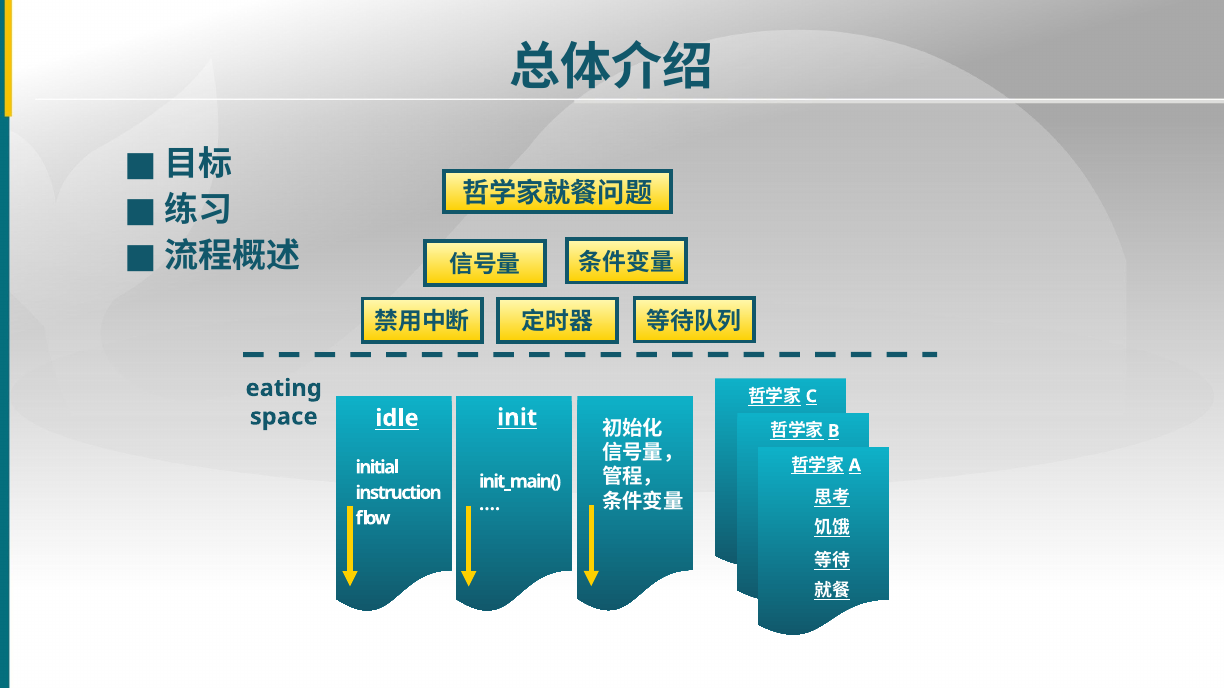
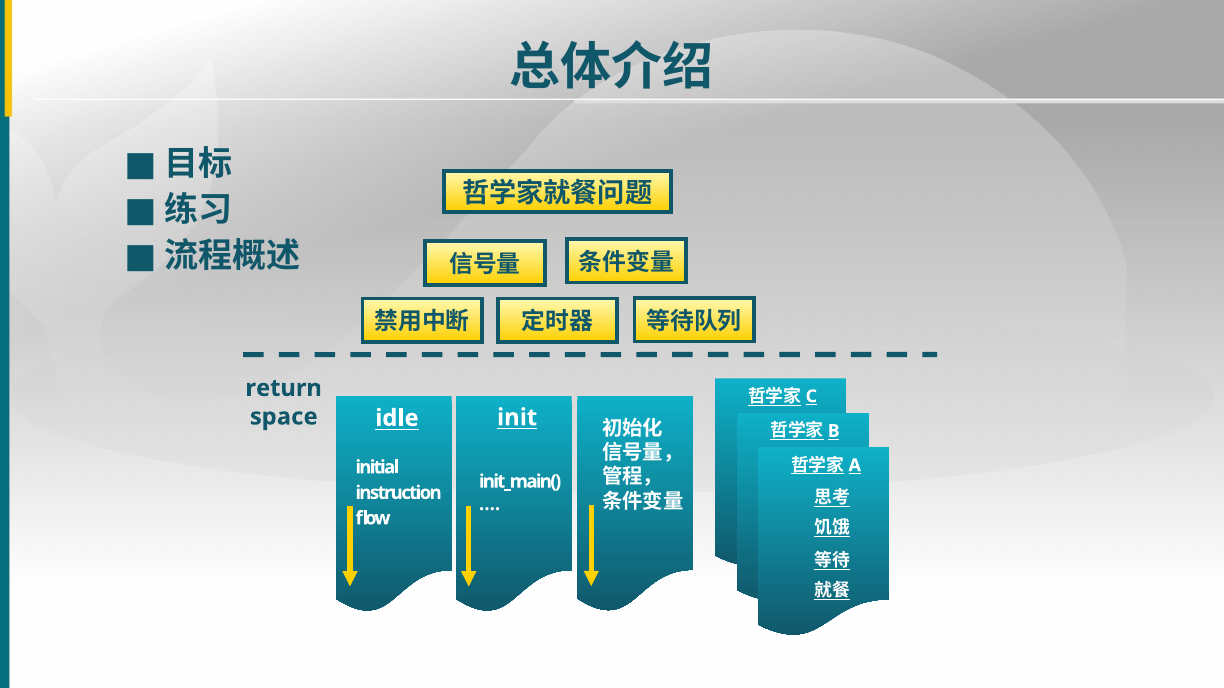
eating: eating -> return (284, 388)
